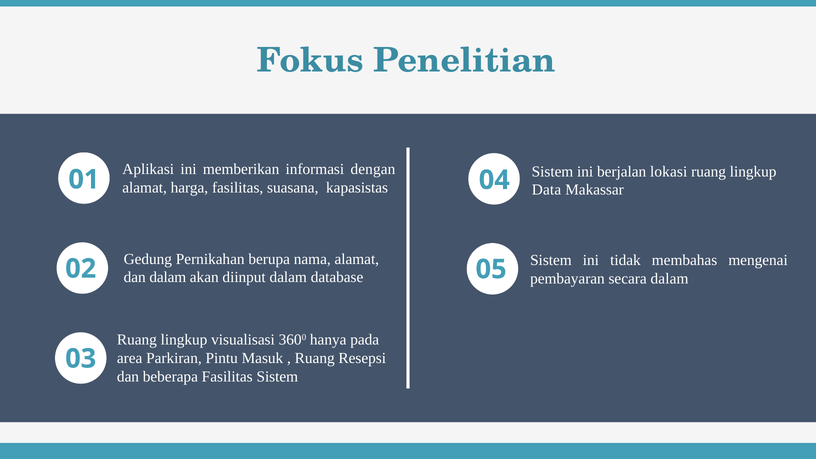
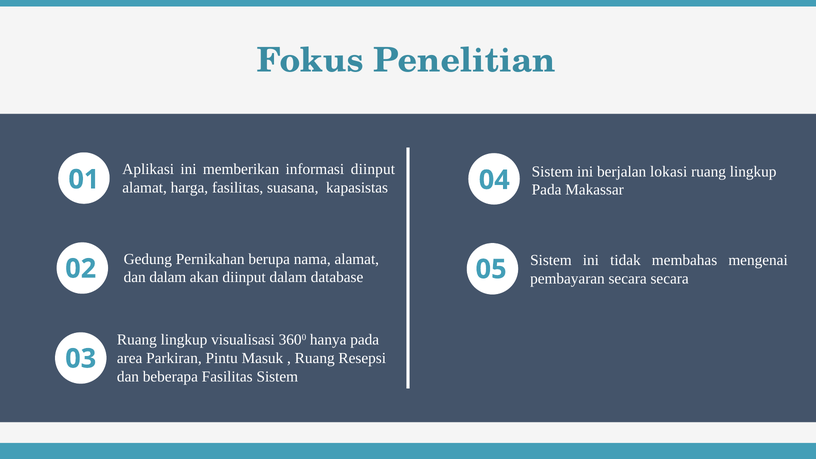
informasi dengan: dengan -> diinput (373, 169)
Data: Data -> Pada (547, 190)
secara dalam: dalam -> secara (670, 279)
